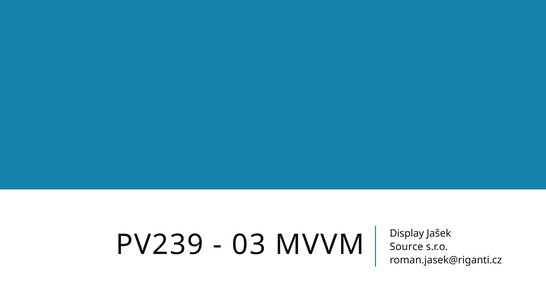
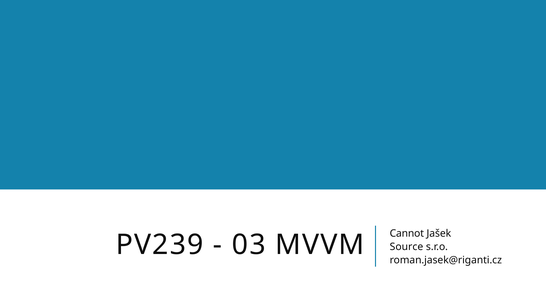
Display: Display -> Cannot (407, 233)
